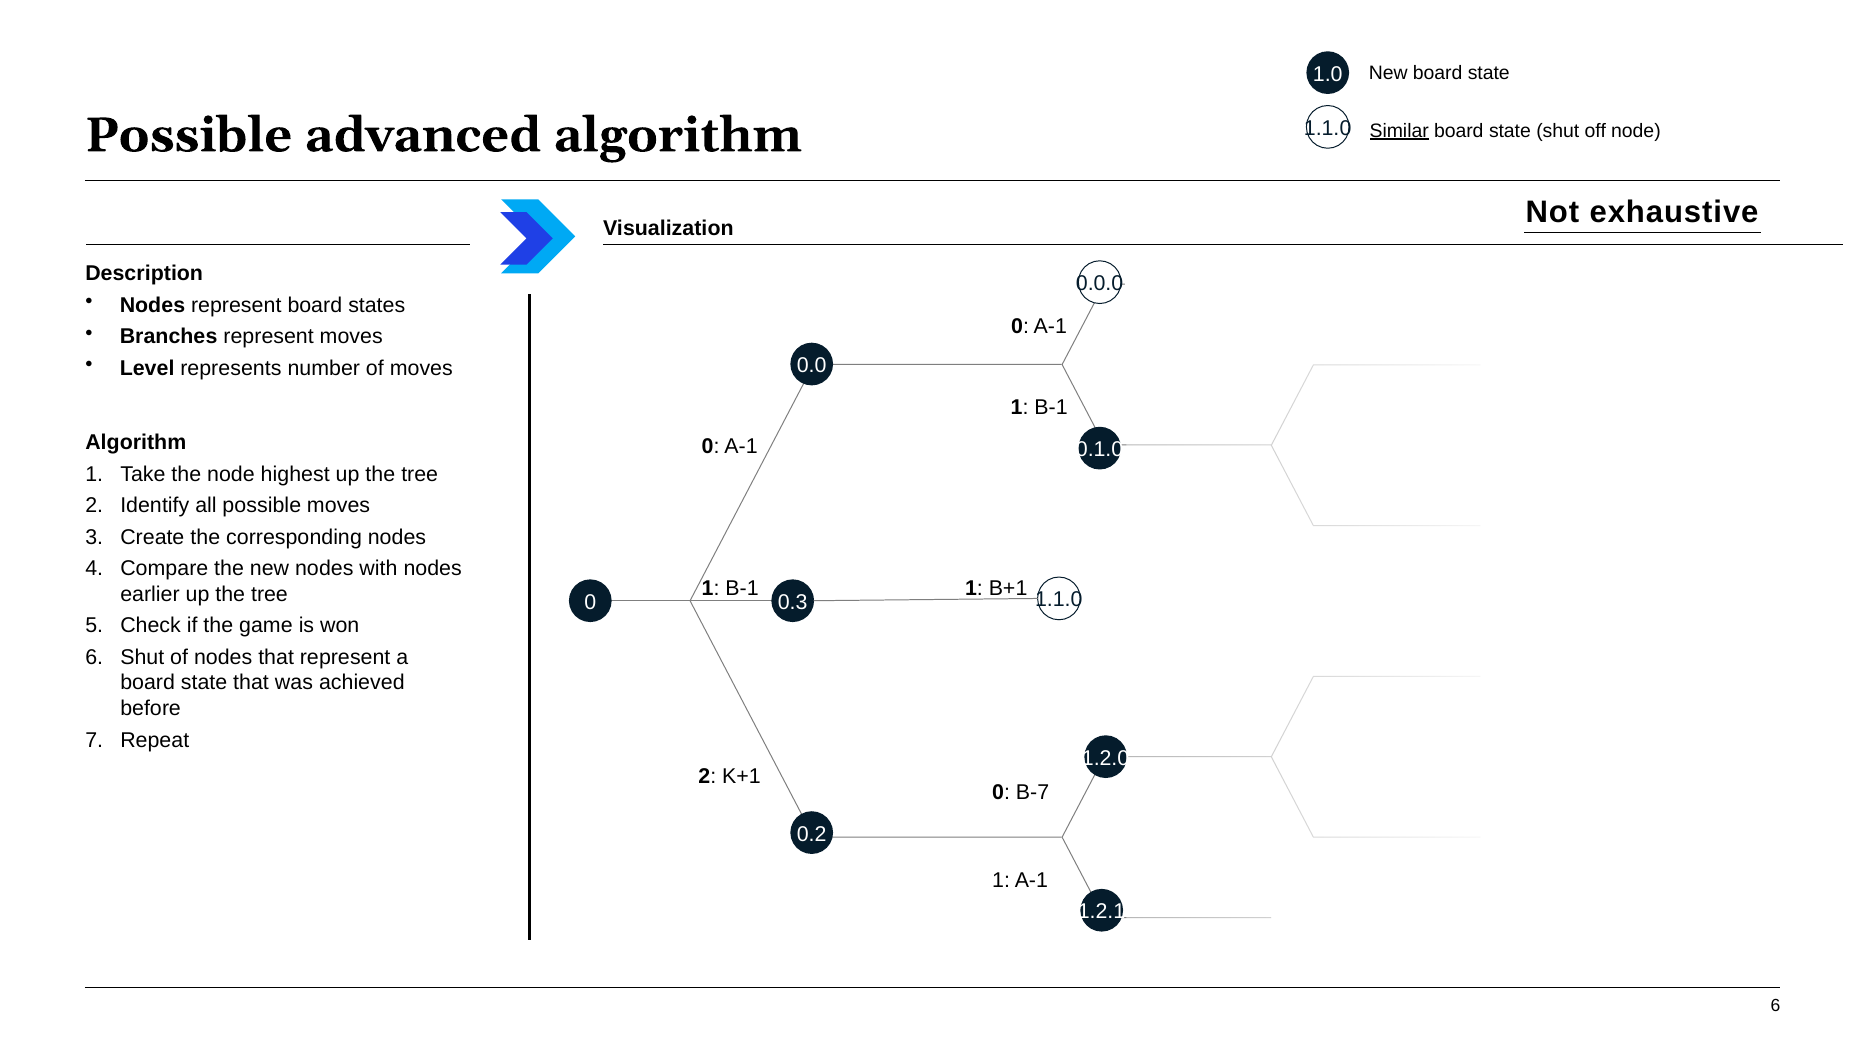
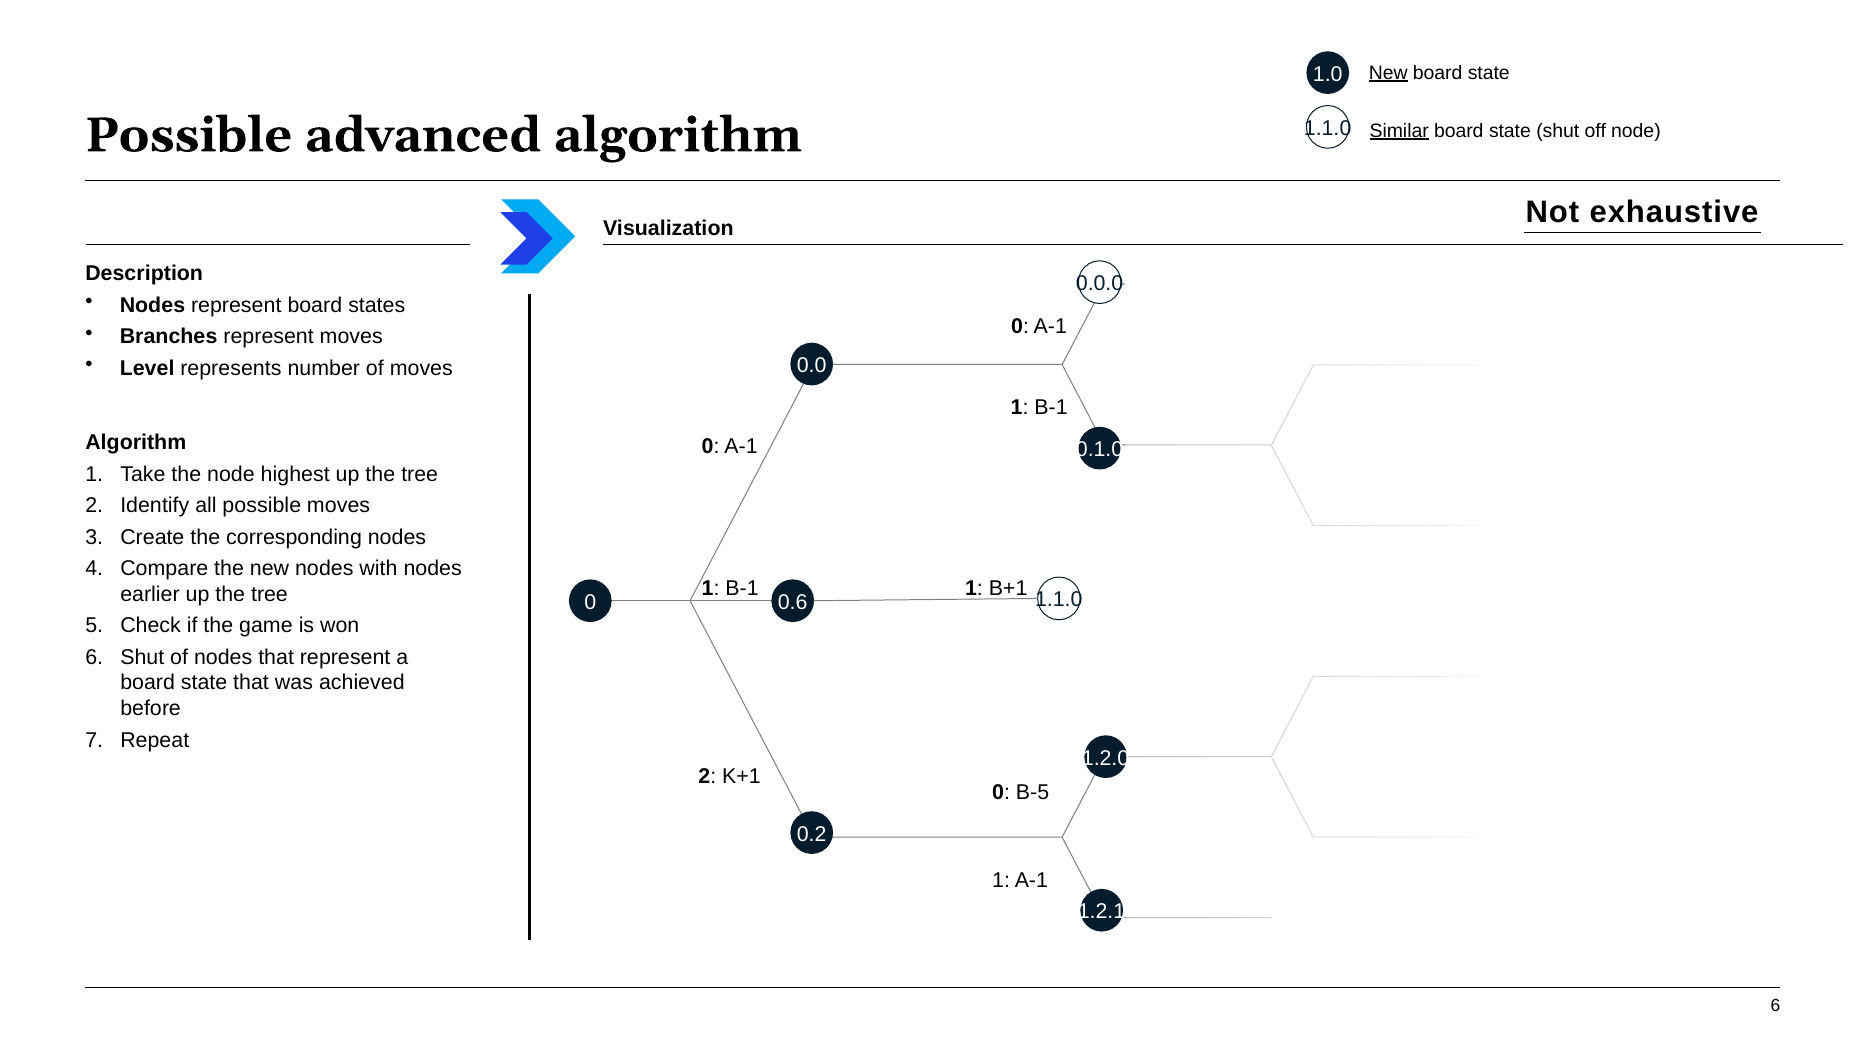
New underline: none -> present (1388, 73)
0.3: 0.3 -> 0.6 (793, 602)
B-7: B-7 -> B-5 (1033, 792)
